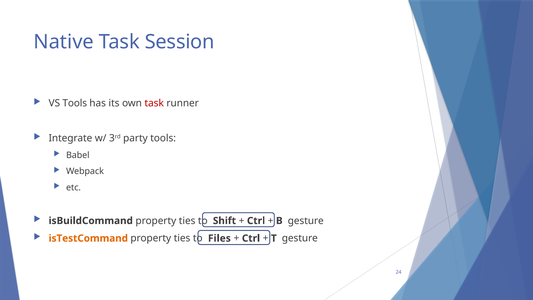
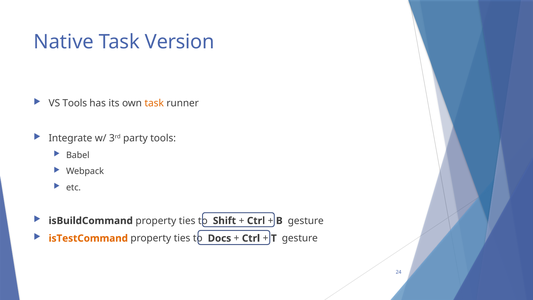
Session: Session -> Version (180, 42)
task colour: red -> orange (154, 103)
Files: Files -> Docs (219, 238)
